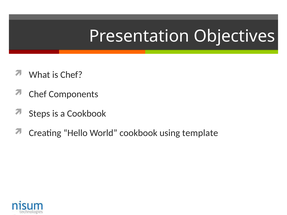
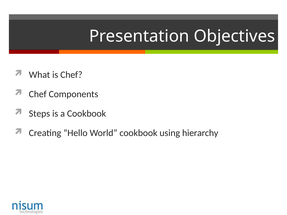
template: template -> hierarchy (200, 133)
